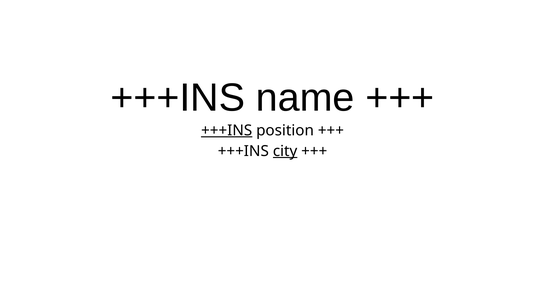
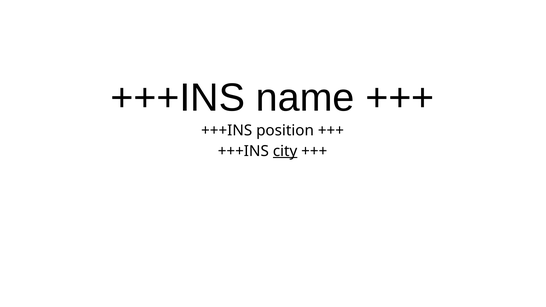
+++INS underline: present -> none (227, 130)
